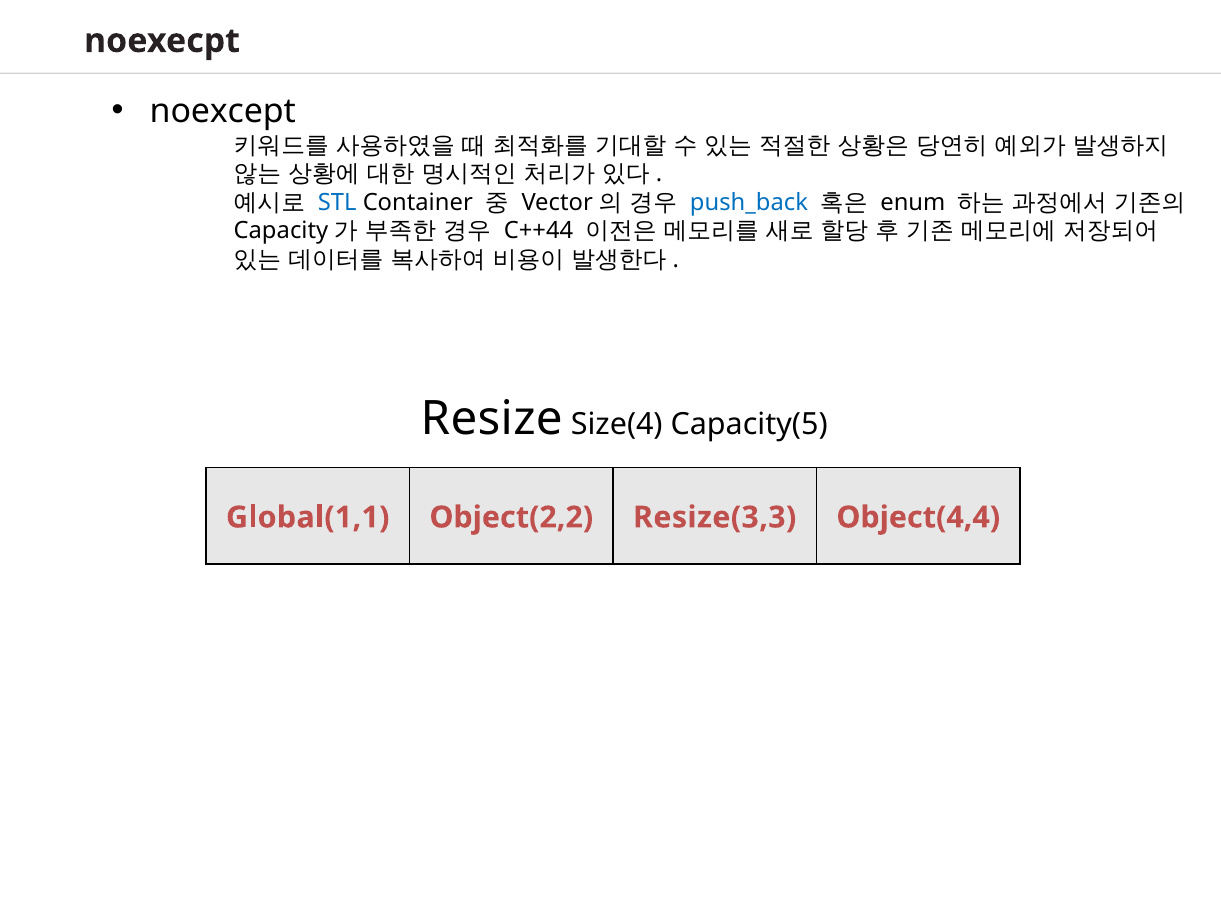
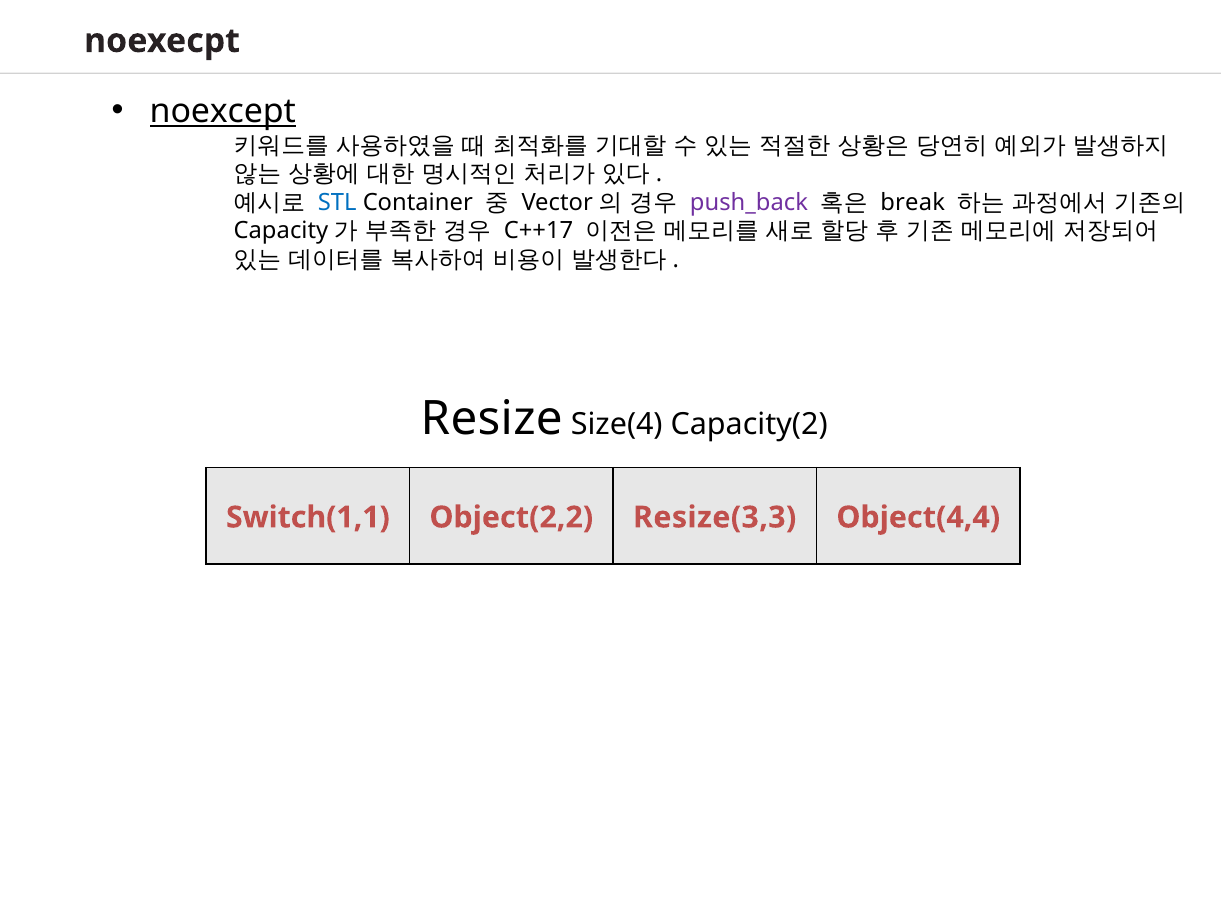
noexcept underline: none -> present (223, 112)
push_back colour: blue -> purple (749, 202)
enum: enum -> break (913, 202)
C++44: C++44 -> C++17 (539, 231)
Capacity(5: Capacity(5 -> Capacity(2 (749, 424)
Global(1,1: Global(1,1 -> Switch(1,1 (308, 517)
